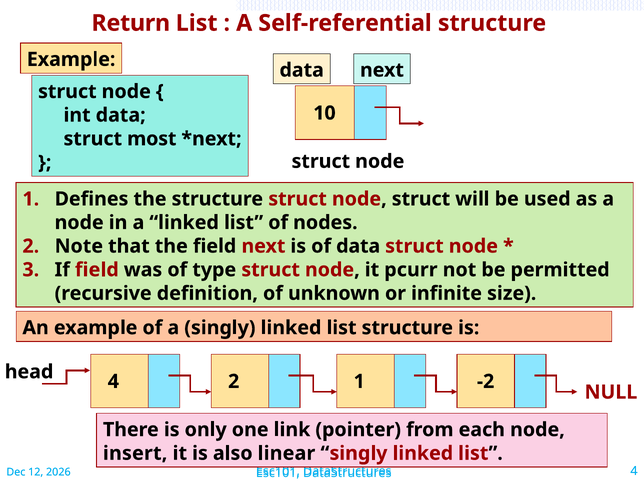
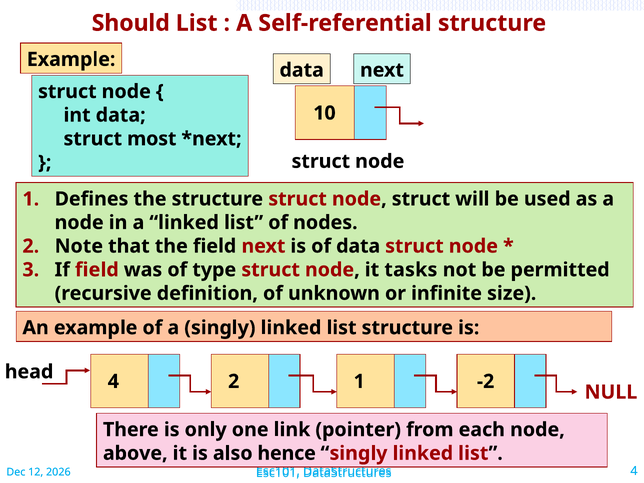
Return: Return -> Should (131, 23)
pcurr: pcurr -> tasks (411, 270)
insert: insert -> above (135, 453)
linear: linear -> hence (287, 453)
